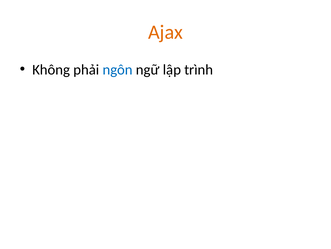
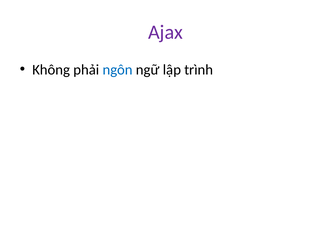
Ajax colour: orange -> purple (165, 32)
